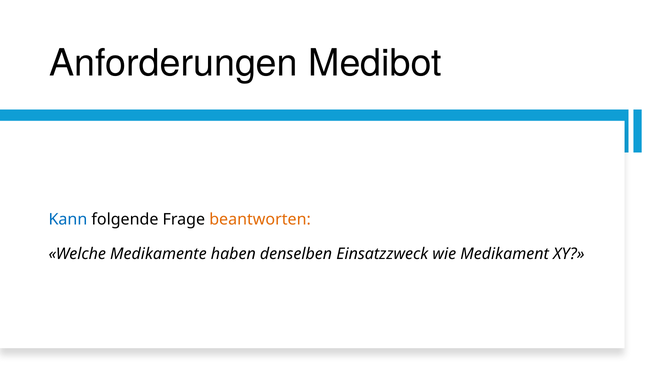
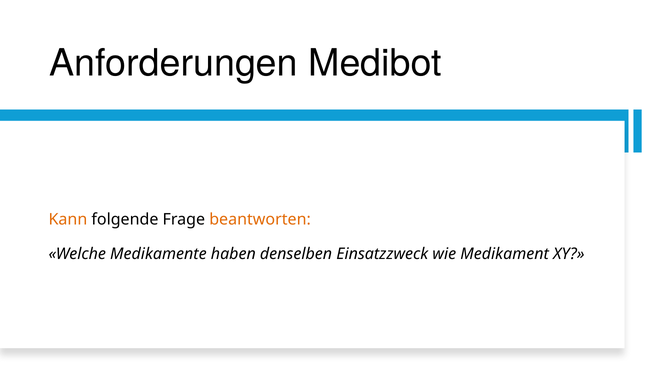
Kann colour: blue -> orange (68, 219)
